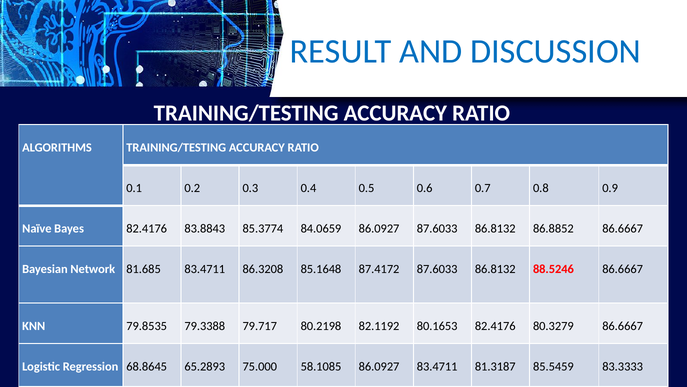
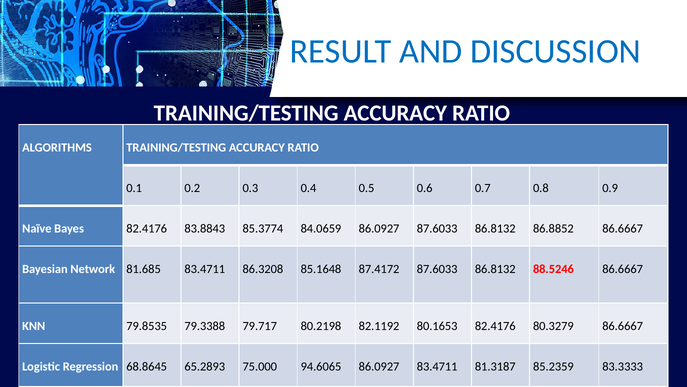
58.1085: 58.1085 -> 94.6065 (321, 366)
85.5459: 85.5459 -> 85.2359 (553, 366)
